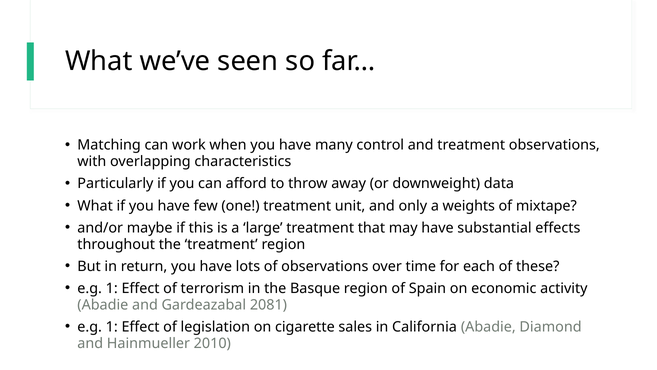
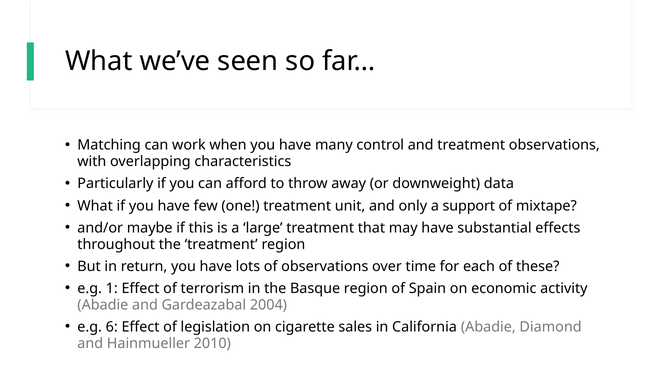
weights: weights -> support (469, 206)
2081: 2081 -> 2004 (268, 305)
1: 1 -> 6 (112, 327)
